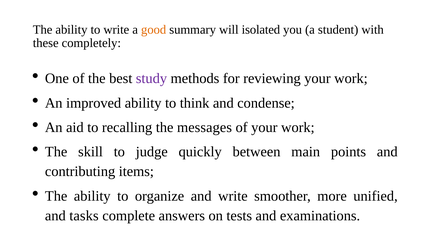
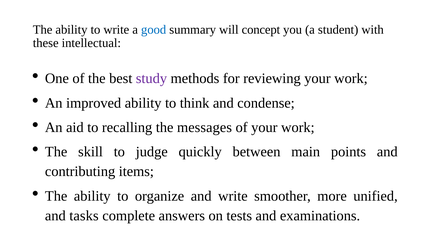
good colour: orange -> blue (154, 29)
isolated: isolated -> concept (261, 29)
completely: completely -> intellectual (91, 43)
